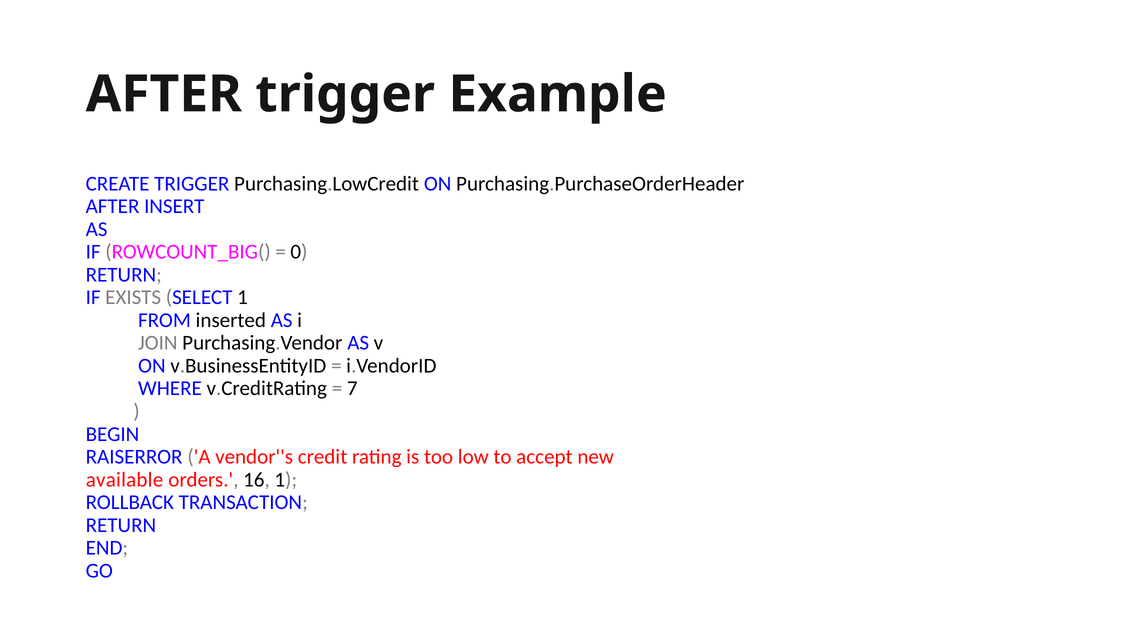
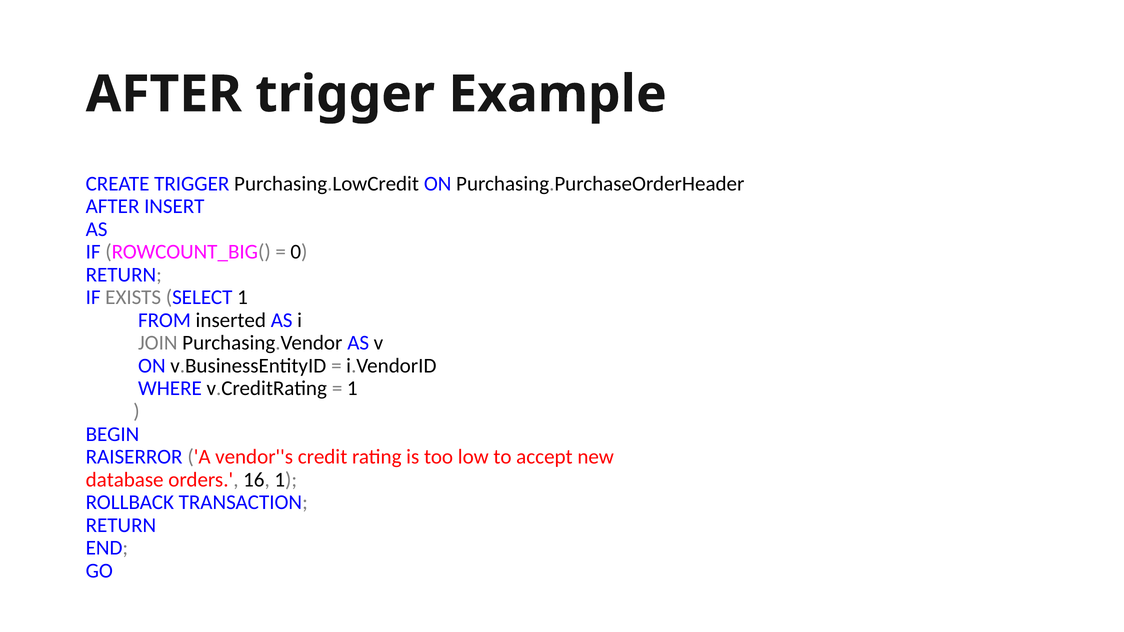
7: 7 -> 1 (352, 389)
available: available -> database (125, 480)
